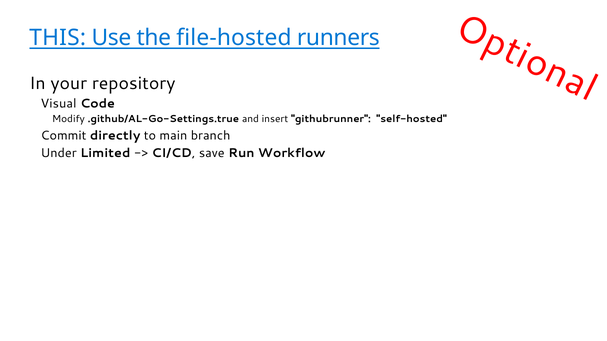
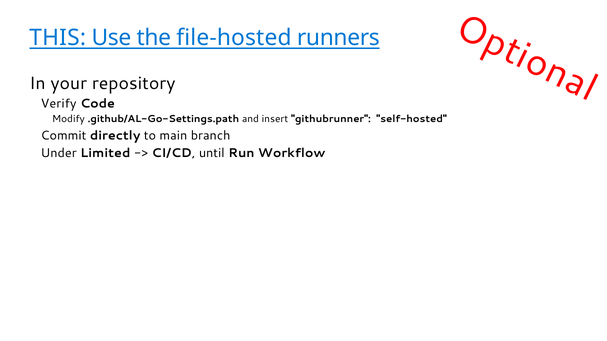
Visual: Visual -> Verify (59, 104)
.github/AL-Go-Settings.true: .github/AL-Go-Settings.true -> .github/AL-Go-Settings.path (163, 119)
save: save -> until (212, 153)
